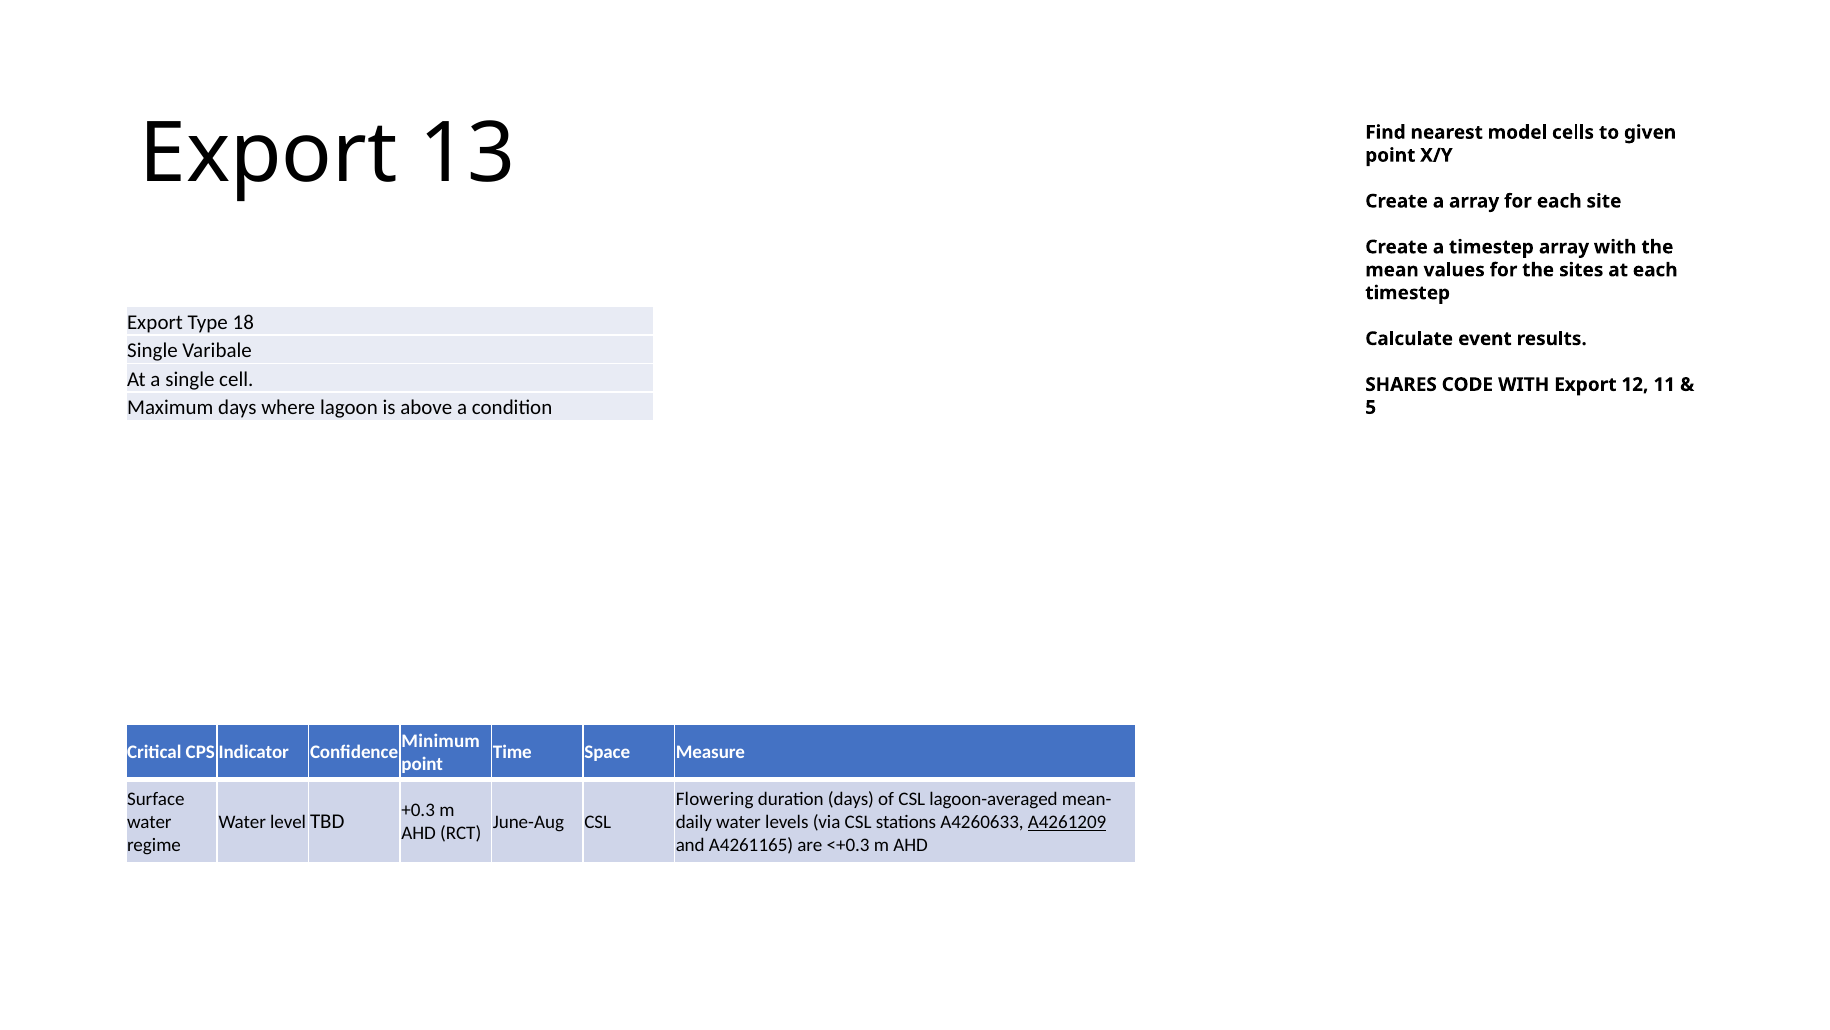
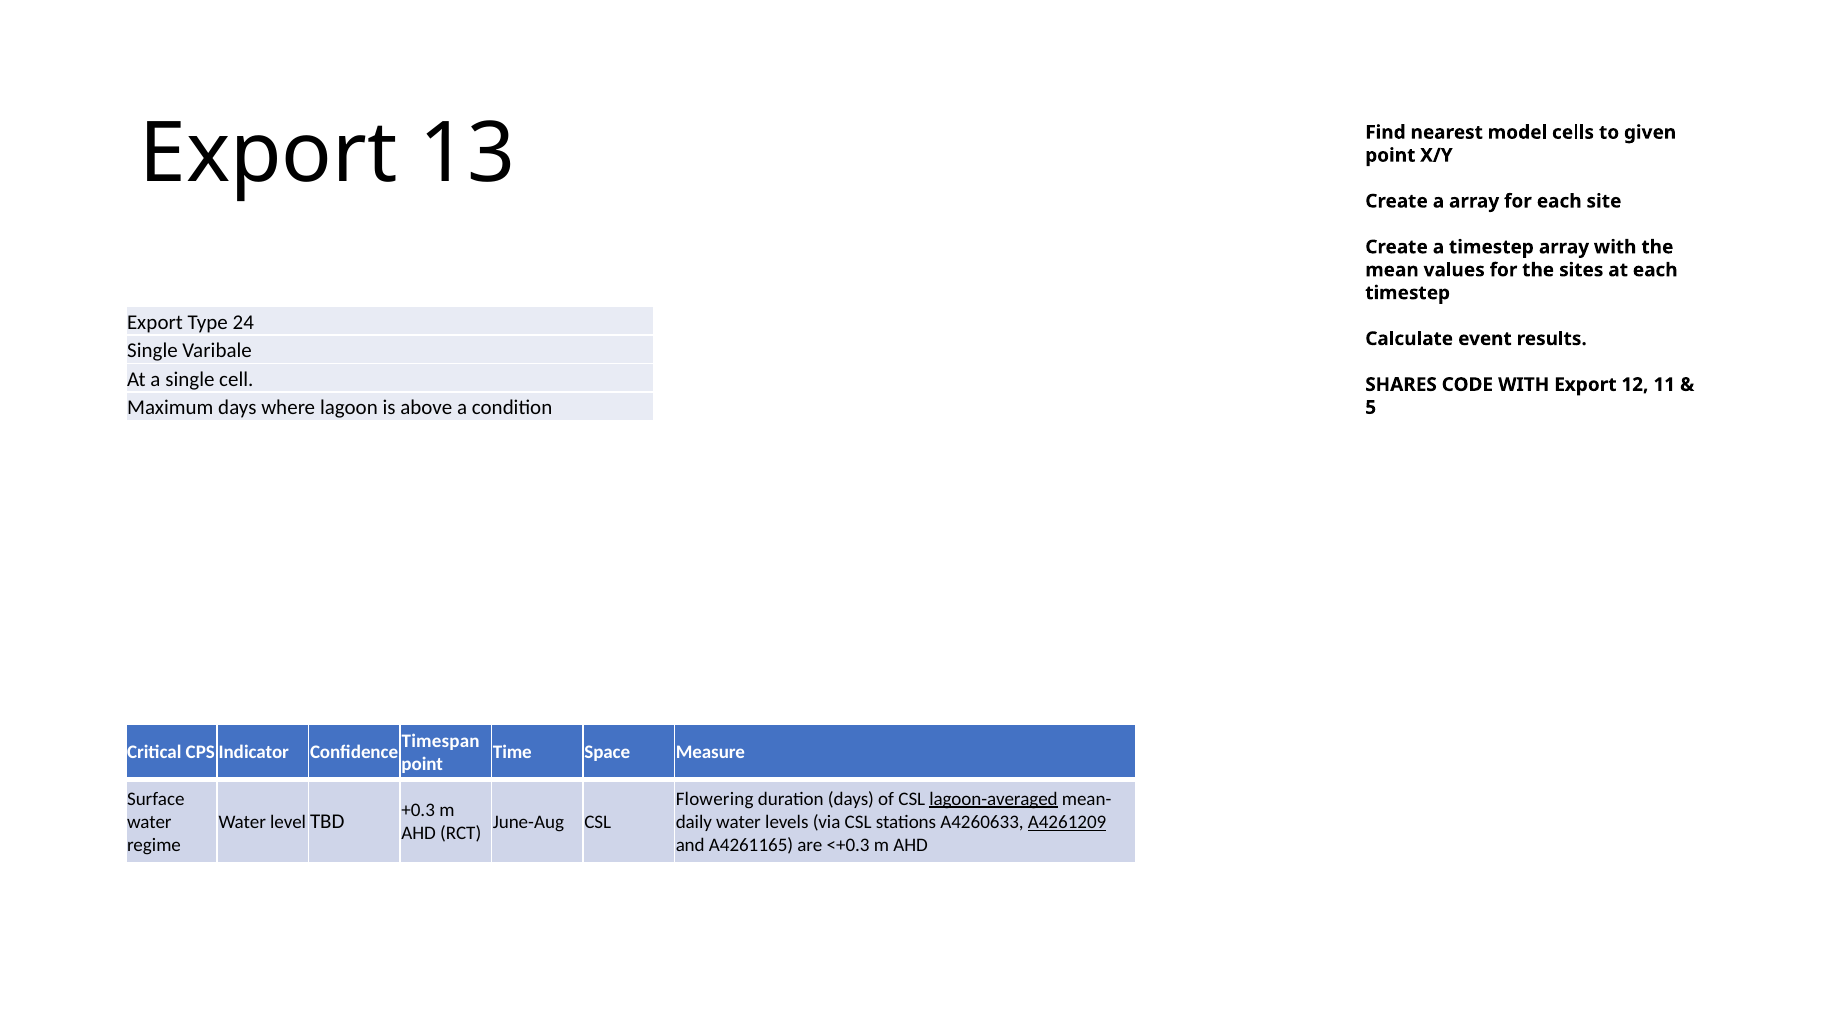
18: 18 -> 24 (243, 322)
Minimum: Minimum -> Timespan (441, 741)
lagoon-averaged underline: none -> present (994, 798)
